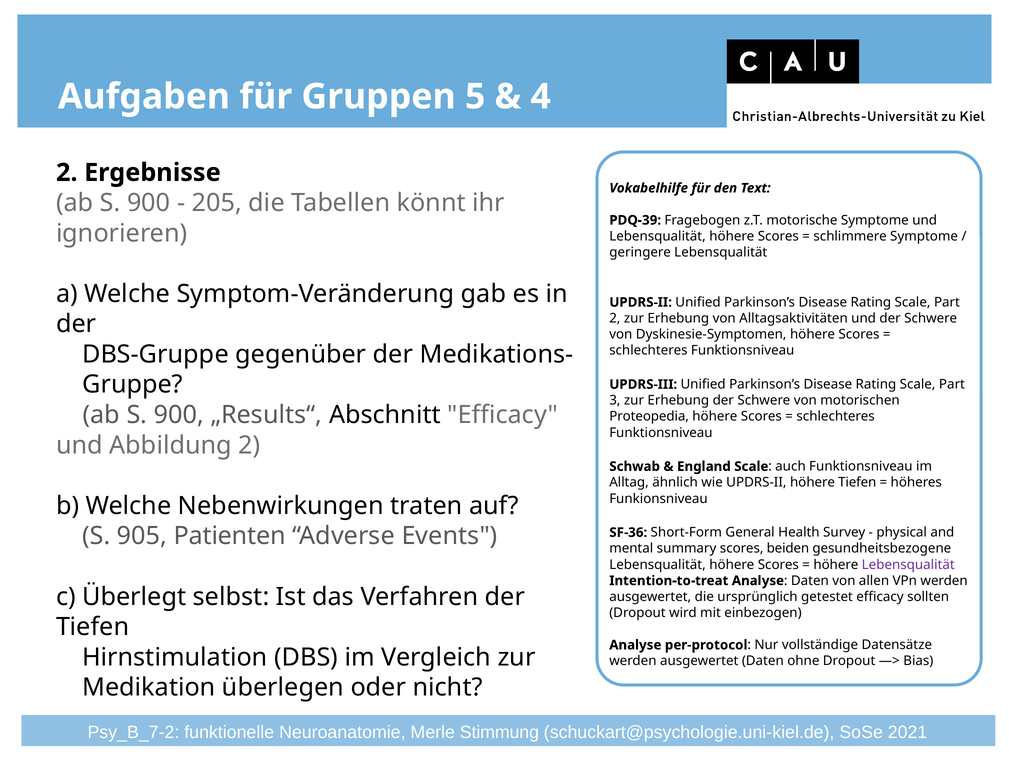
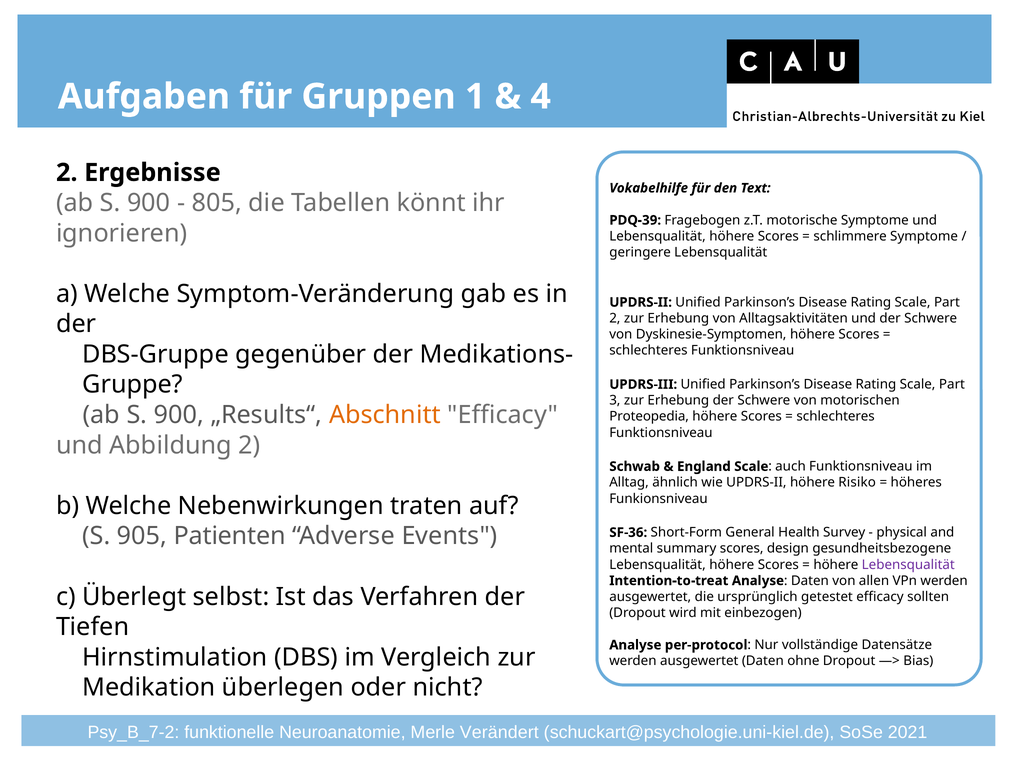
5: 5 -> 1 (475, 97)
205: 205 -> 805 (217, 203)
Abschnitt colour: black -> orange (385, 415)
höhere Tiefen: Tiefen -> Risiko (857, 482)
beiden: beiden -> design (788, 548)
Stimmung: Stimmung -> Verändert (499, 732)
